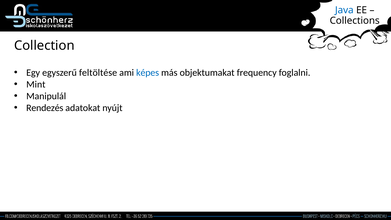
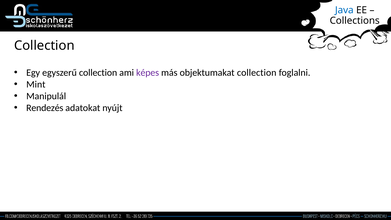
egyszerű feltöltése: feltöltése -> collection (98, 73)
képes colour: blue -> purple (148, 73)
objektumakat frequency: frequency -> collection (257, 73)
